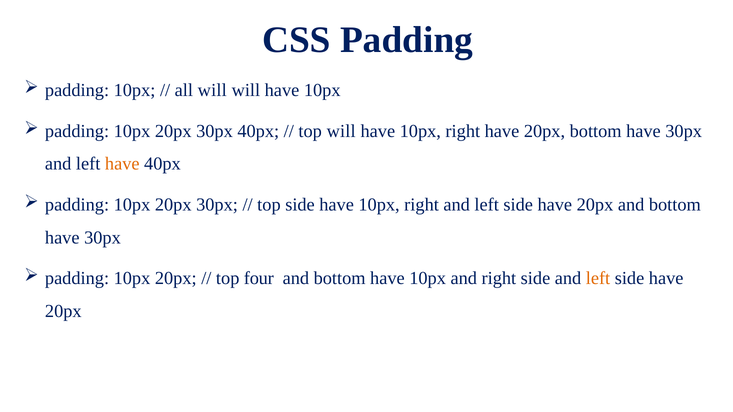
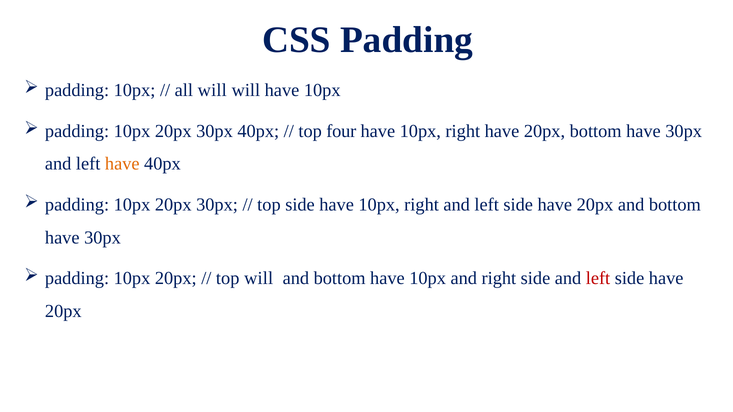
top will: will -> four (341, 131)
top four: four -> will (259, 278)
left colour: orange -> red (598, 278)
